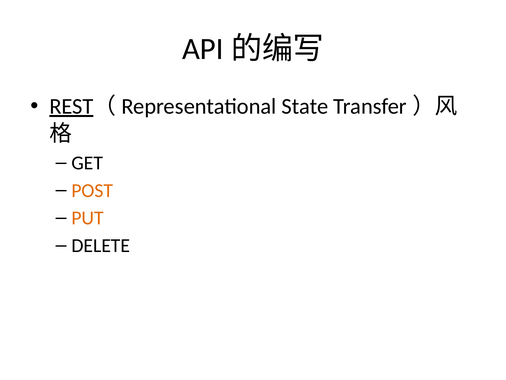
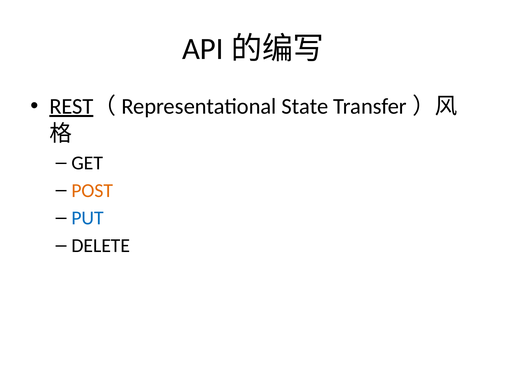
PUT colour: orange -> blue (88, 218)
